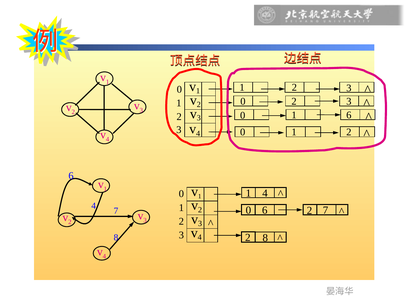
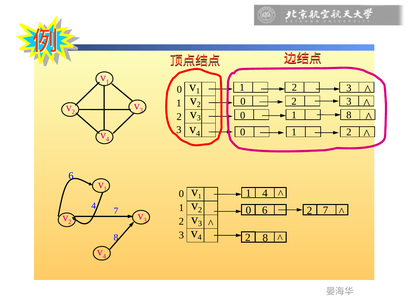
0 6: 6 -> 8 (349, 115)
